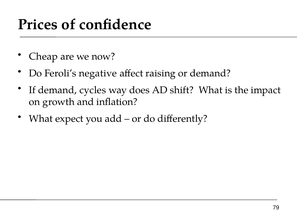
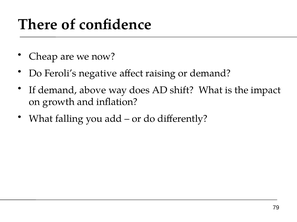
Prices: Prices -> There (38, 25)
cycles: cycles -> above (93, 90)
expect: expect -> falling (69, 119)
